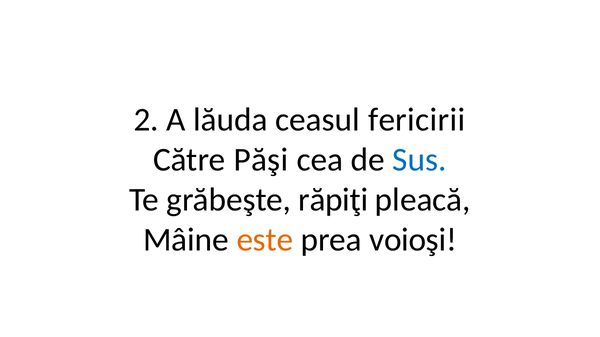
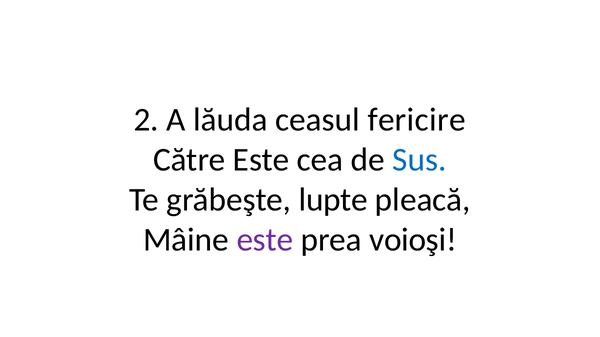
fericirii: fericirii -> fericire (417, 120)
Către Păşi: Păşi -> Este (261, 160)
răpiţi: răpiţi -> lupte (333, 200)
este colour: orange -> purple (265, 240)
